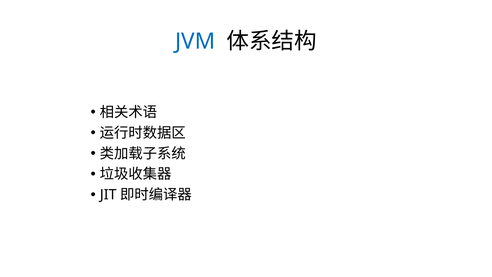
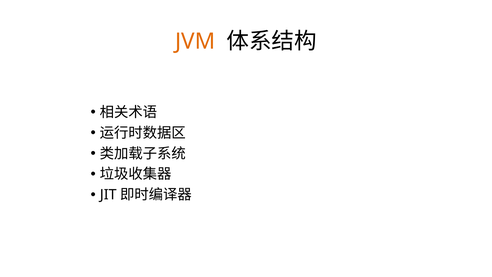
JVM colour: blue -> orange (195, 41)
